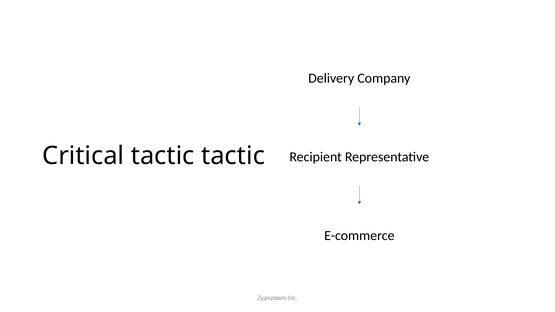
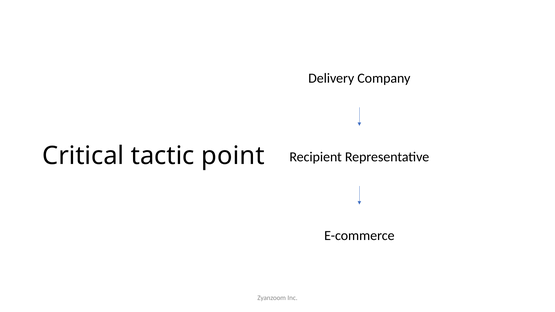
tactic tactic: tactic -> point (233, 156)
